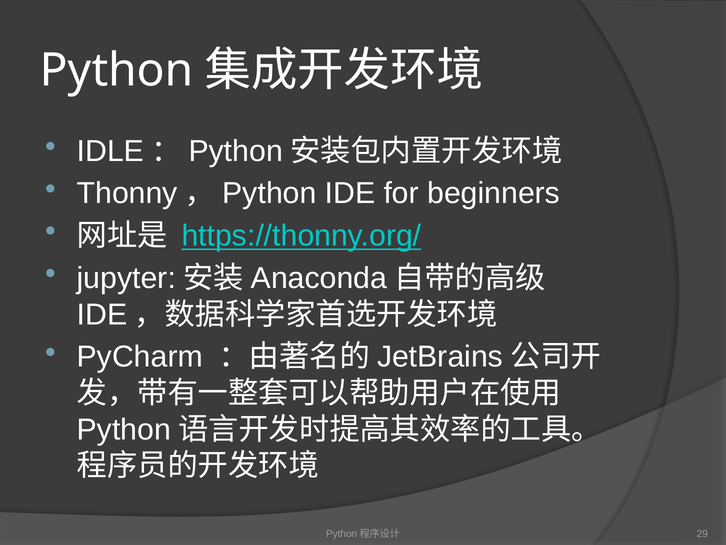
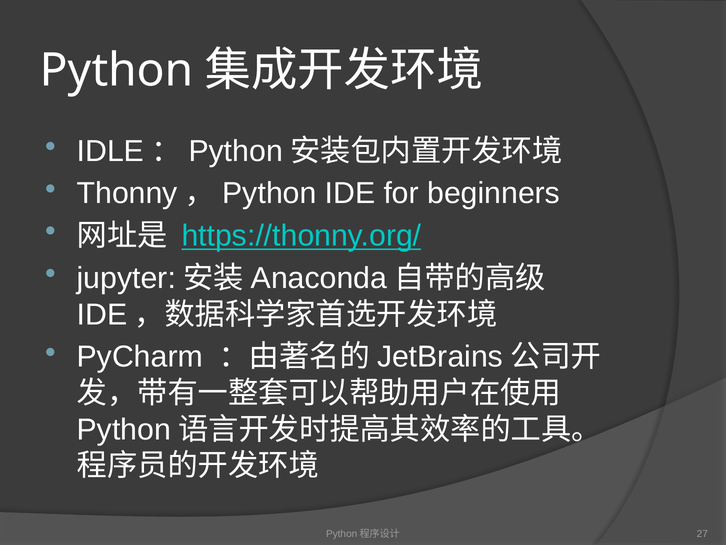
29: 29 -> 27 (702, 533)
